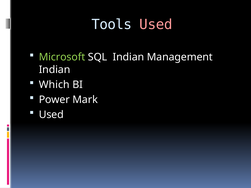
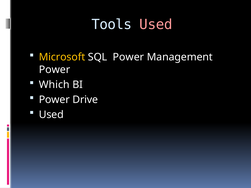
Microsoft colour: light green -> yellow (62, 57)
SQL Indian: Indian -> Power (128, 57)
Indian: Indian -> Power (55, 70)
Mark: Mark -> Drive (85, 100)
